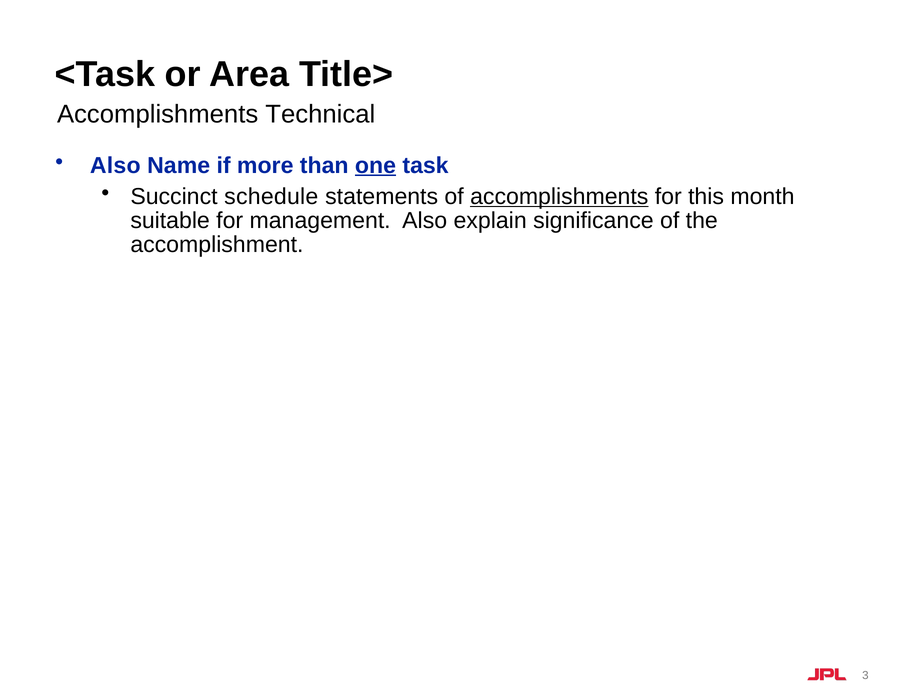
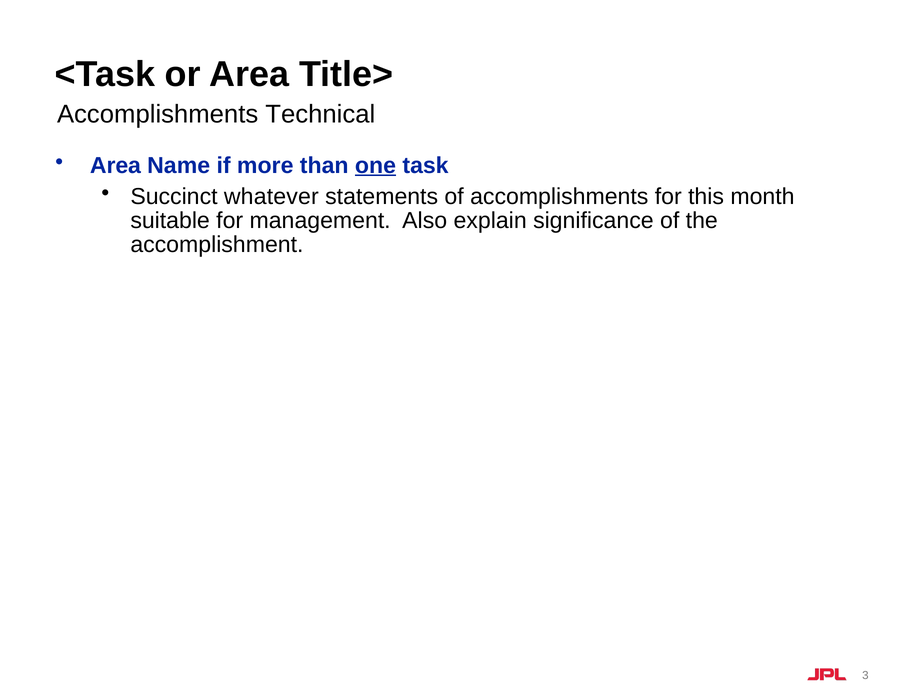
Also: Also -> Area (115, 165)
schedule: schedule -> whatever (271, 197)
accomplishments underline: present -> none (559, 197)
